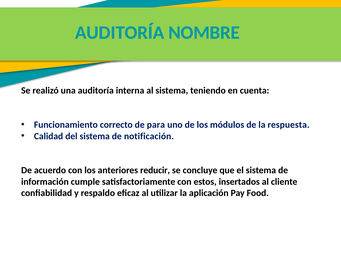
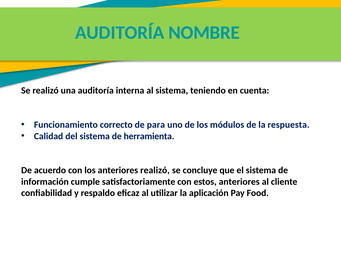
notificación: notificación -> herramienta (149, 136)
anteriores reducir: reducir -> realizó (155, 170)
estos insertados: insertados -> anteriores (239, 181)
